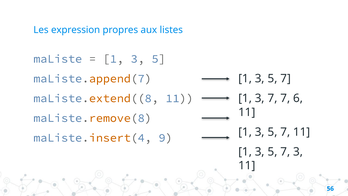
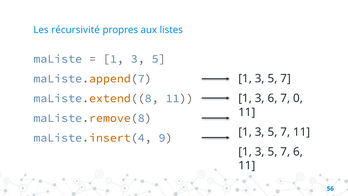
expression: expression -> récursivité (76, 30)
3 7: 7 -> 6 (272, 98)
6: 6 -> 0 (298, 98)
7 3: 3 -> 6 (298, 152)
